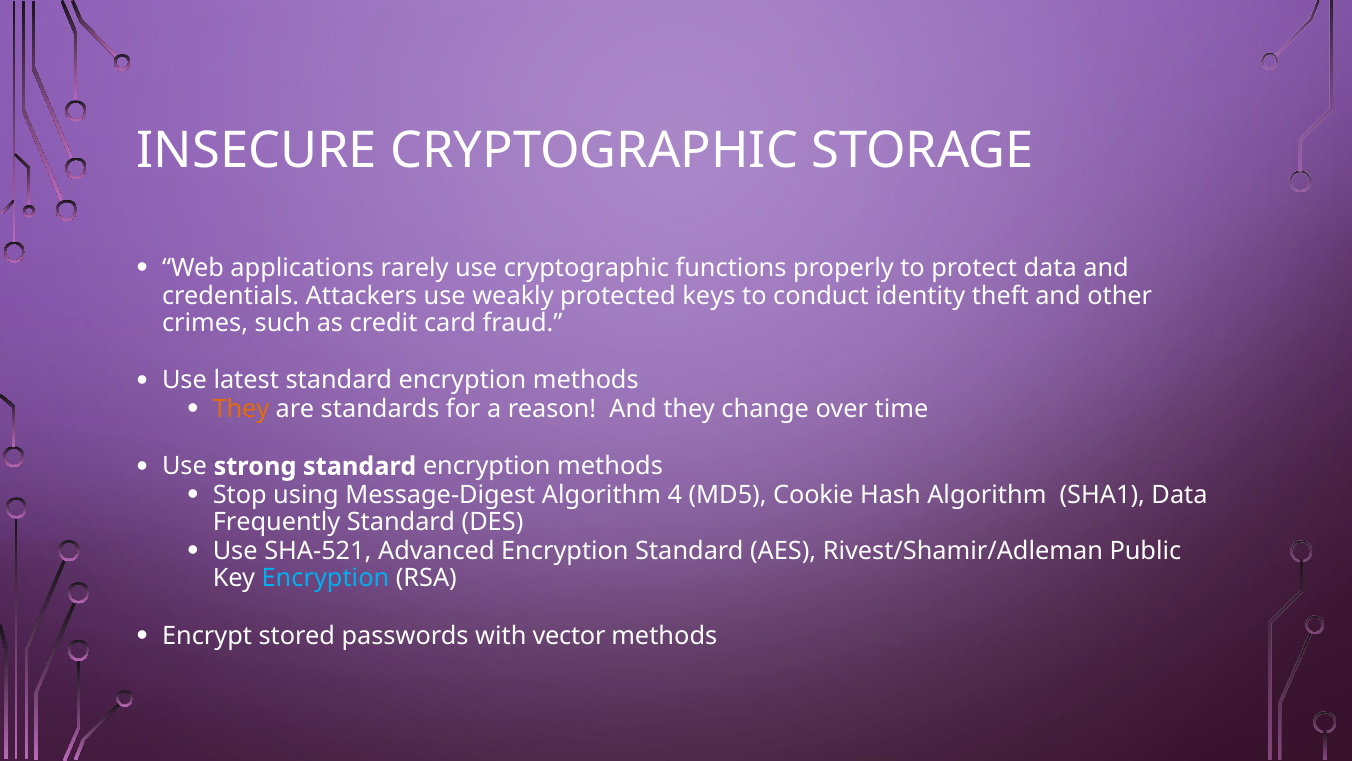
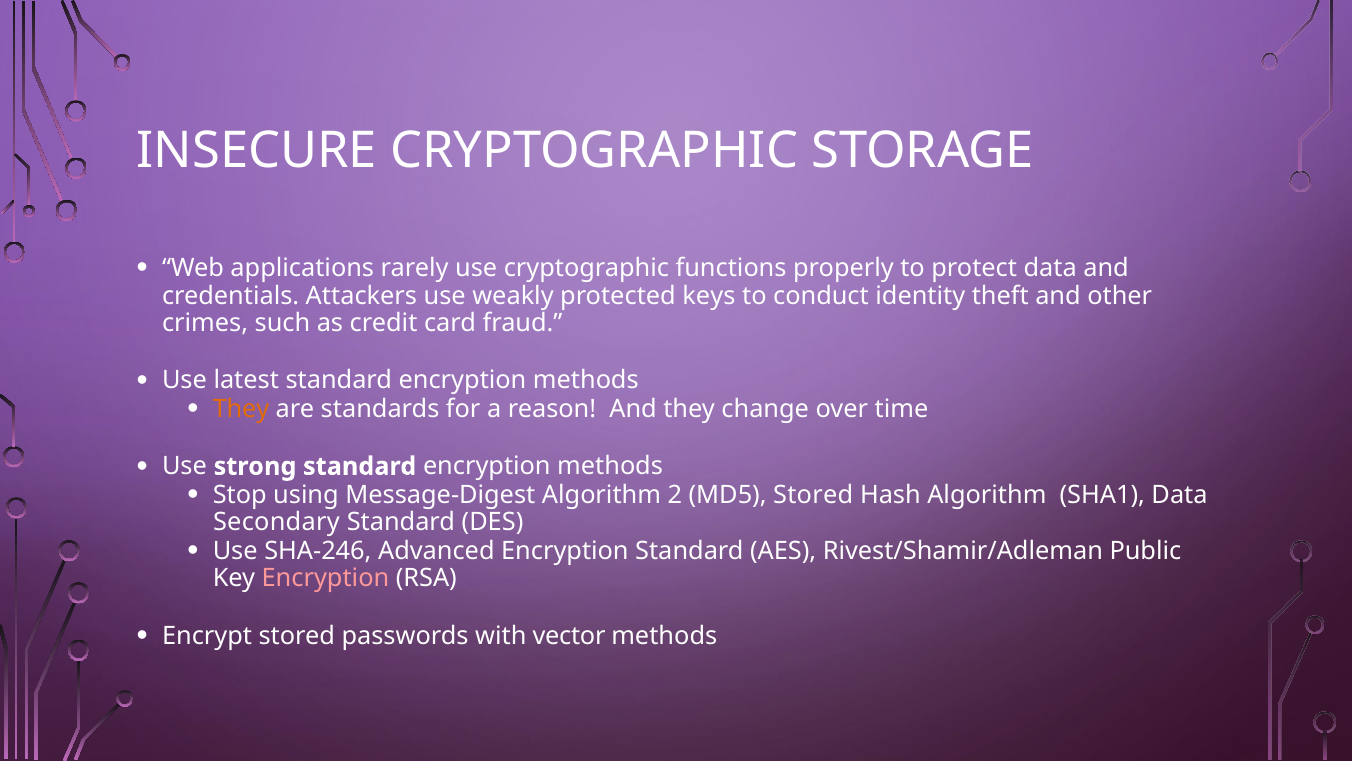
4: 4 -> 2 (675, 495)
MD5 Cookie: Cookie -> Stored (813, 495)
Frequently: Frequently -> Secondary (276, 522)
SHA-521: SHA-521 -> SHA-246 (318, 551)
Encryption colour: light blue -> pink (325, 578)
